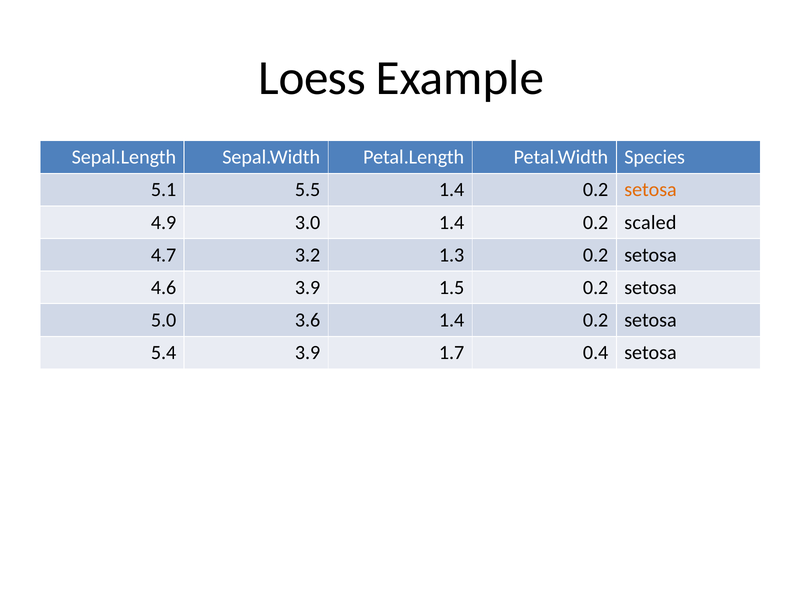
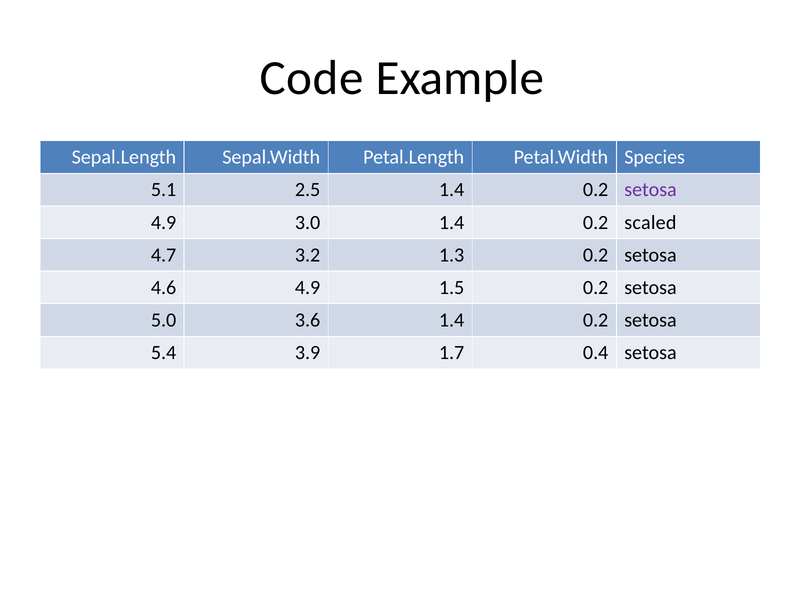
Loess: Loess -> Code (312, 78)
5.5: 5.5 -> 2.5 (308, 190)
setosa colour: orange -> purple (651, 190)
4.6 3.9: 3.9 -> 4.9 (308, 288)
